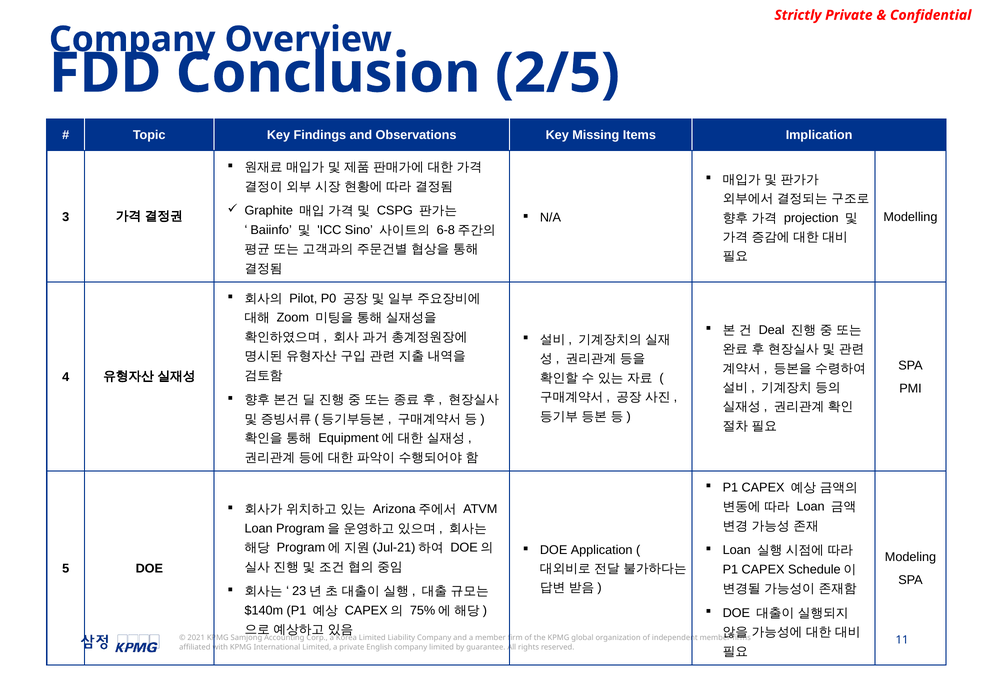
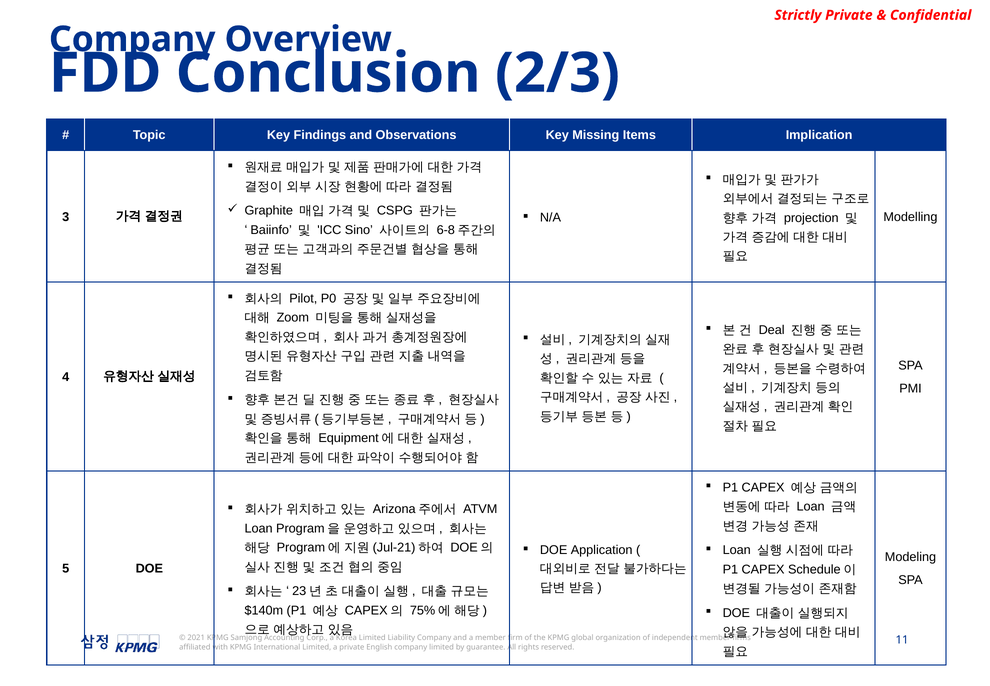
2/5: 2/5 -> 2/3 (557, 73)
